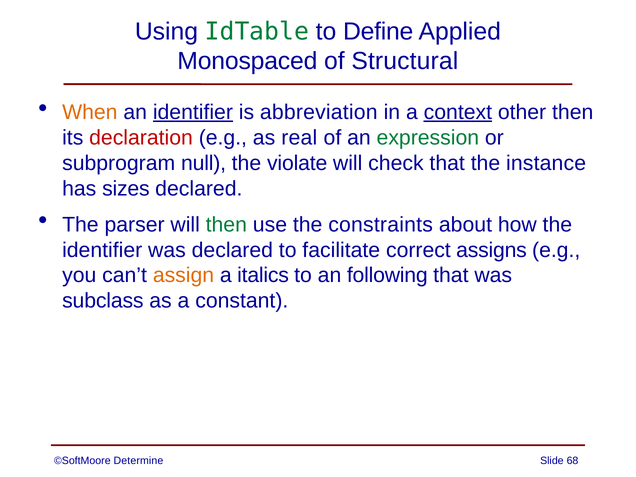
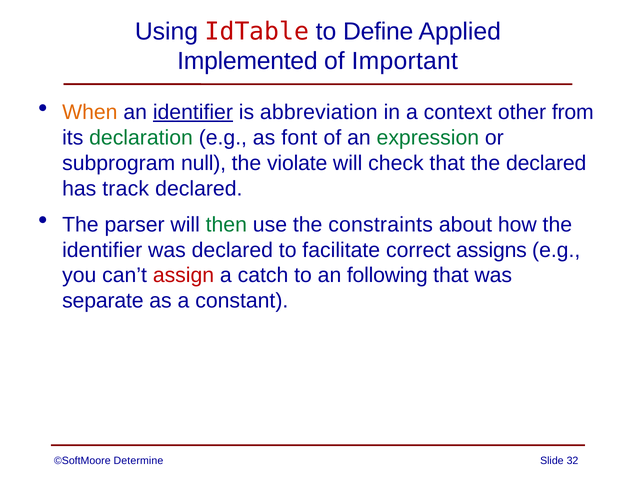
IdTable colour: green -> red (257, 31)
Monospaced: Monospaced -> Implemented (247, 61)
Structural: Structural -> Important (405, 61)
context underline: present -> none (458, 112)
other then: then -> from (573, 112)
declaration colour: red -> green (141, 138)
real: real -> font (299, 138)
the instance: instance -> declared (546, 163)
sizes: sizes -> track (126, 189)
assign colour: orange -> red (183, 275)
italics: italics -> catch (263, 275)
subclass: subclass -> separate (103, 301)
68: 68 -> 32 (573, 461)
